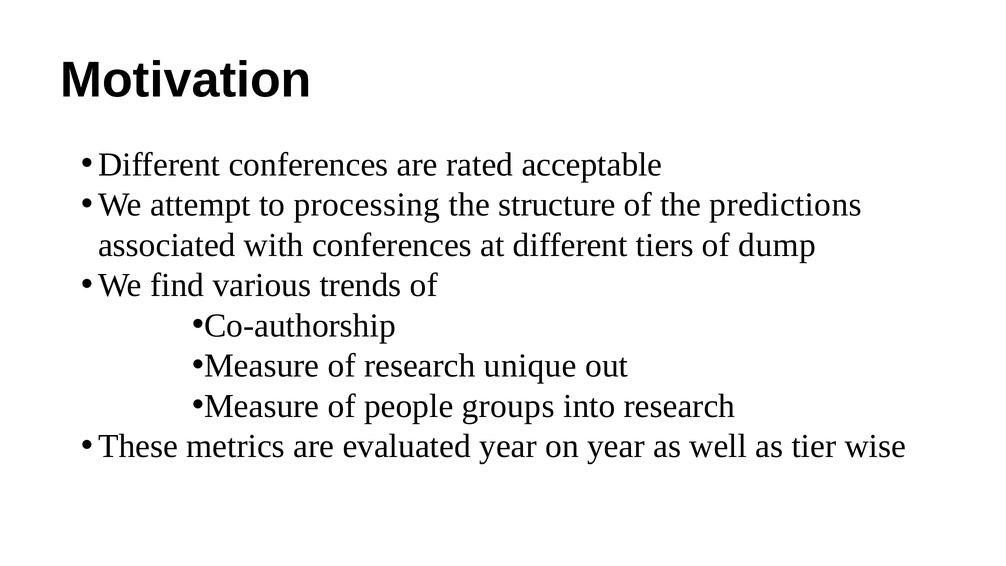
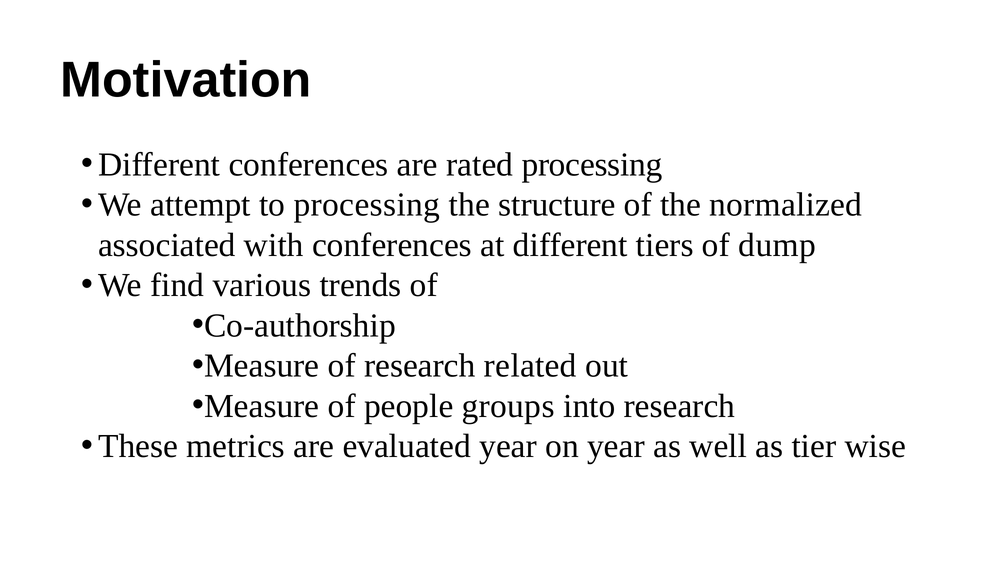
rated acceptable: acceptable -> processing (592, 165)
predictions: predictions -> normalized (786, 205)
unique: unique -> related (530, 366)
